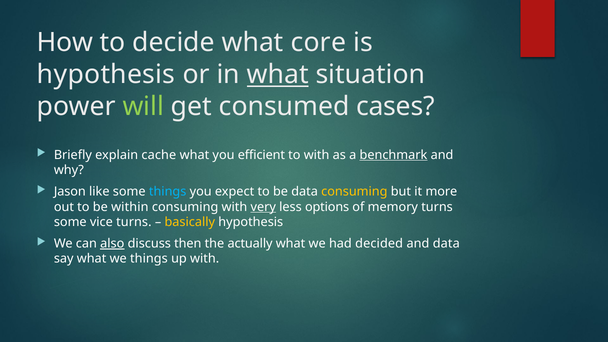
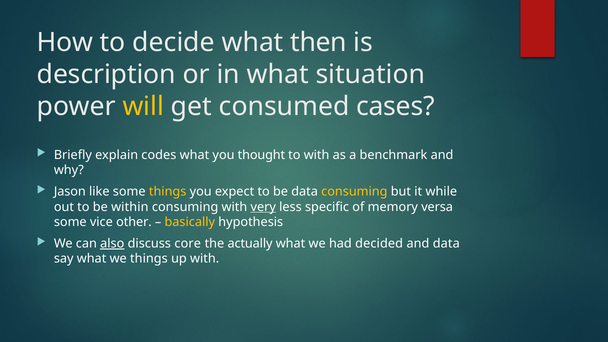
core: core -> then (319, 43)
hypothesis: hypothesis -> description (106, 75)
what underline: present -> none (278, 75)
will colour: light green -> yellow (143, 107)
cache: cache -> codes (159, 155)
efficient: efficient -> thought (261, 155)
benchmark underline: present -> none (393, 155)
things colour: light blue -> yellow (168, 192)
more: more -> while (441, 192)
options: options -> specific (327, 207)
memory turns: turns -> versa (437, 207)
vice turns: turns -> other (134, 222)
then: then -> core (188, 244)
